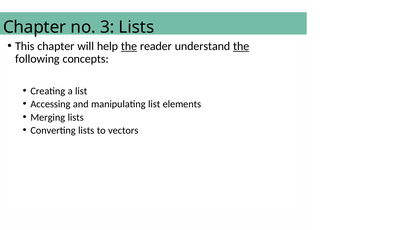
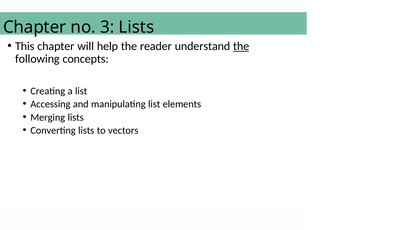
the underline: present -> none (129, 46)
